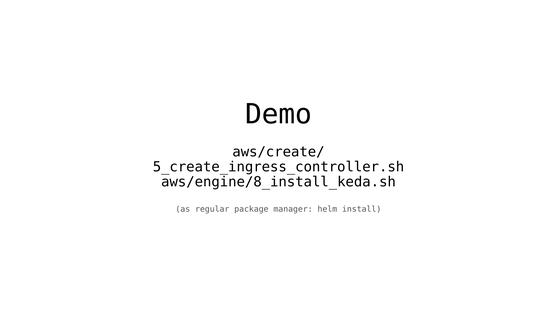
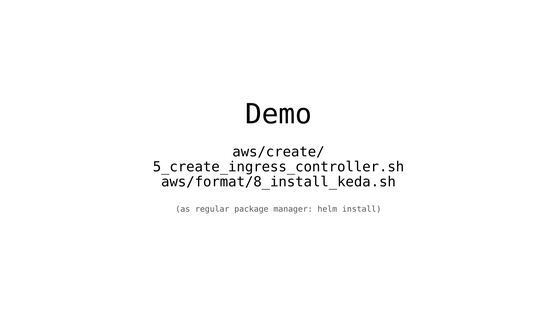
aws/engine/8_install_keda.sh: aws/engine/8_install_keda.sh -> aws/format/8_install_keda.sh (279, 182)
